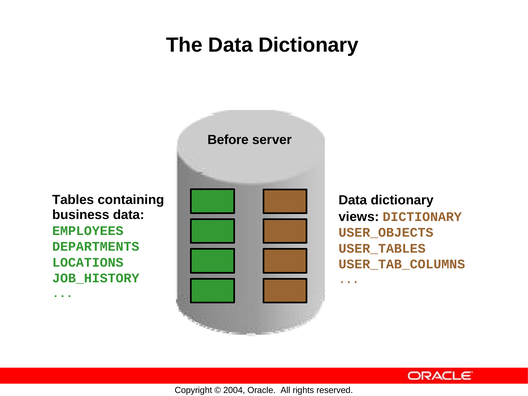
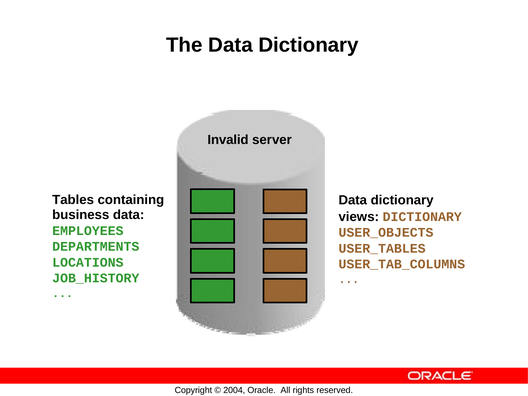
Before: Before -> Invalid (228, 140)
